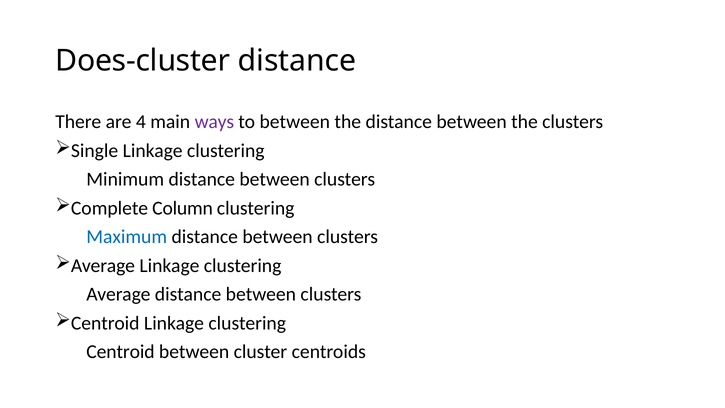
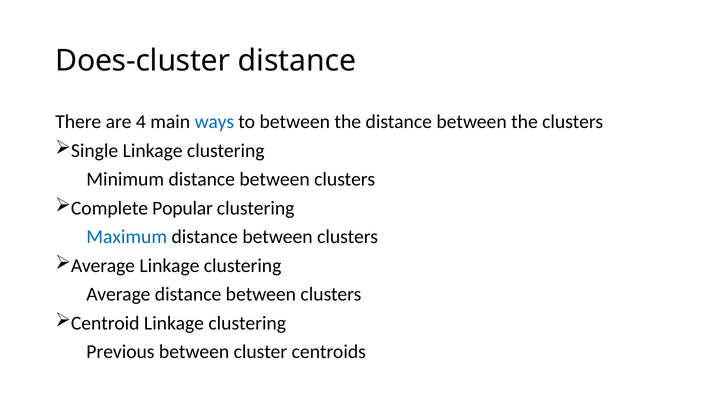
ways colour: purple -> blue (214, 122)
Column: Column -> Popular (183, 208)
Centroid: Centroid -> Previous (120, 352)
